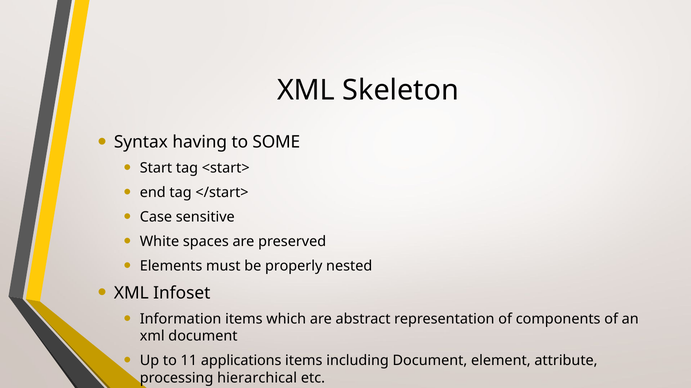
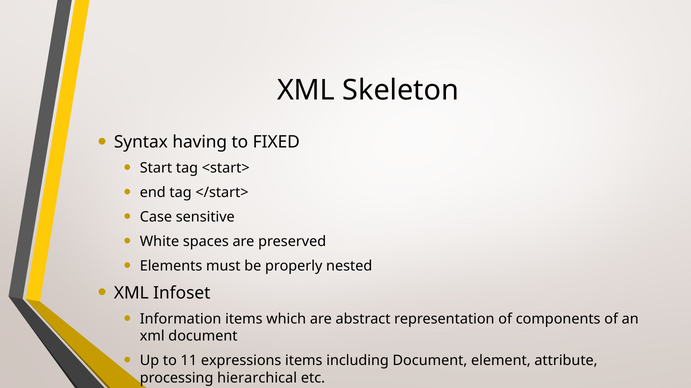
SOME: SOME -> FIXED (276, 142)
applications: applications -> expressions (241, 361)
